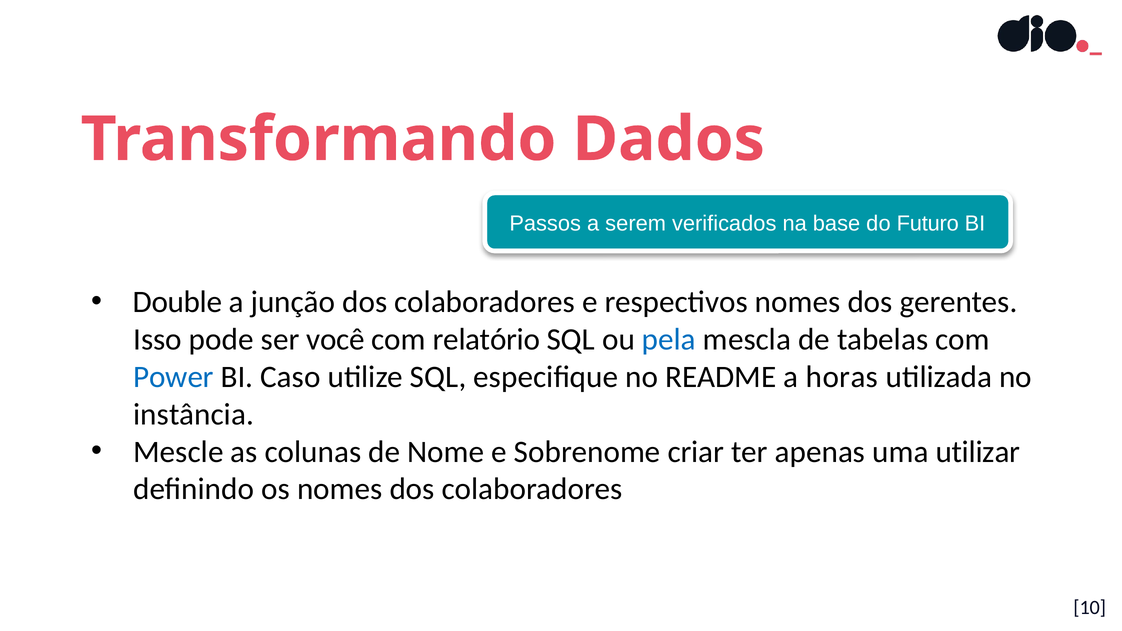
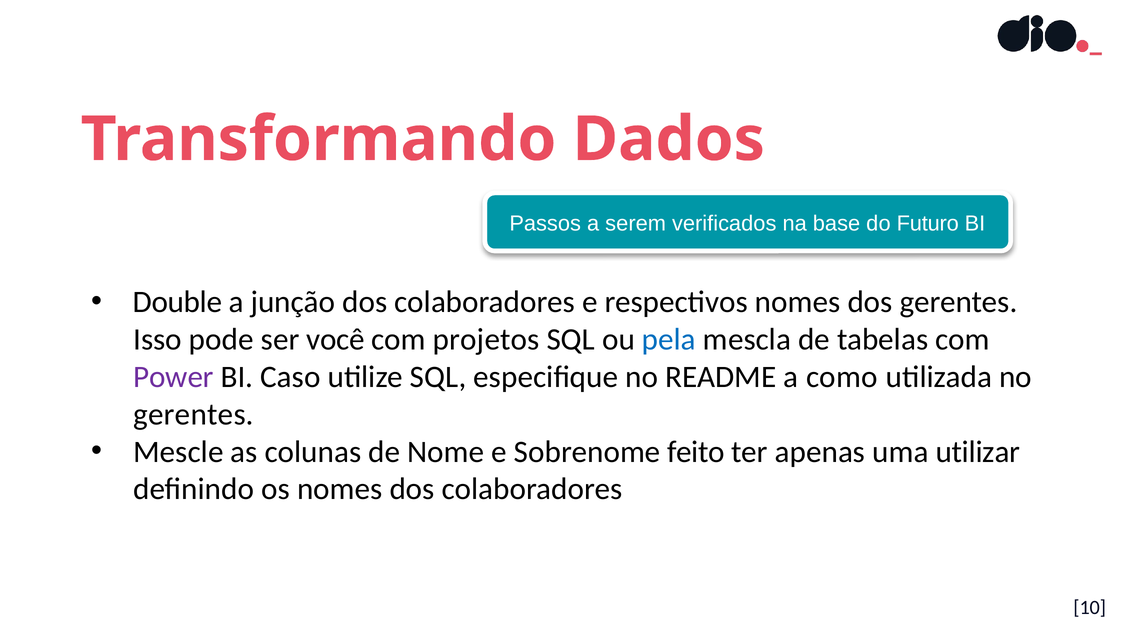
relatório: relatório -> projetos (486, 340)
Power colour: blue -> purple (173, 377)
horas: horas -> como (842, 377)
instância: instância -> gerentes (194, 414)
criar: criar -> feito (696, 452)
